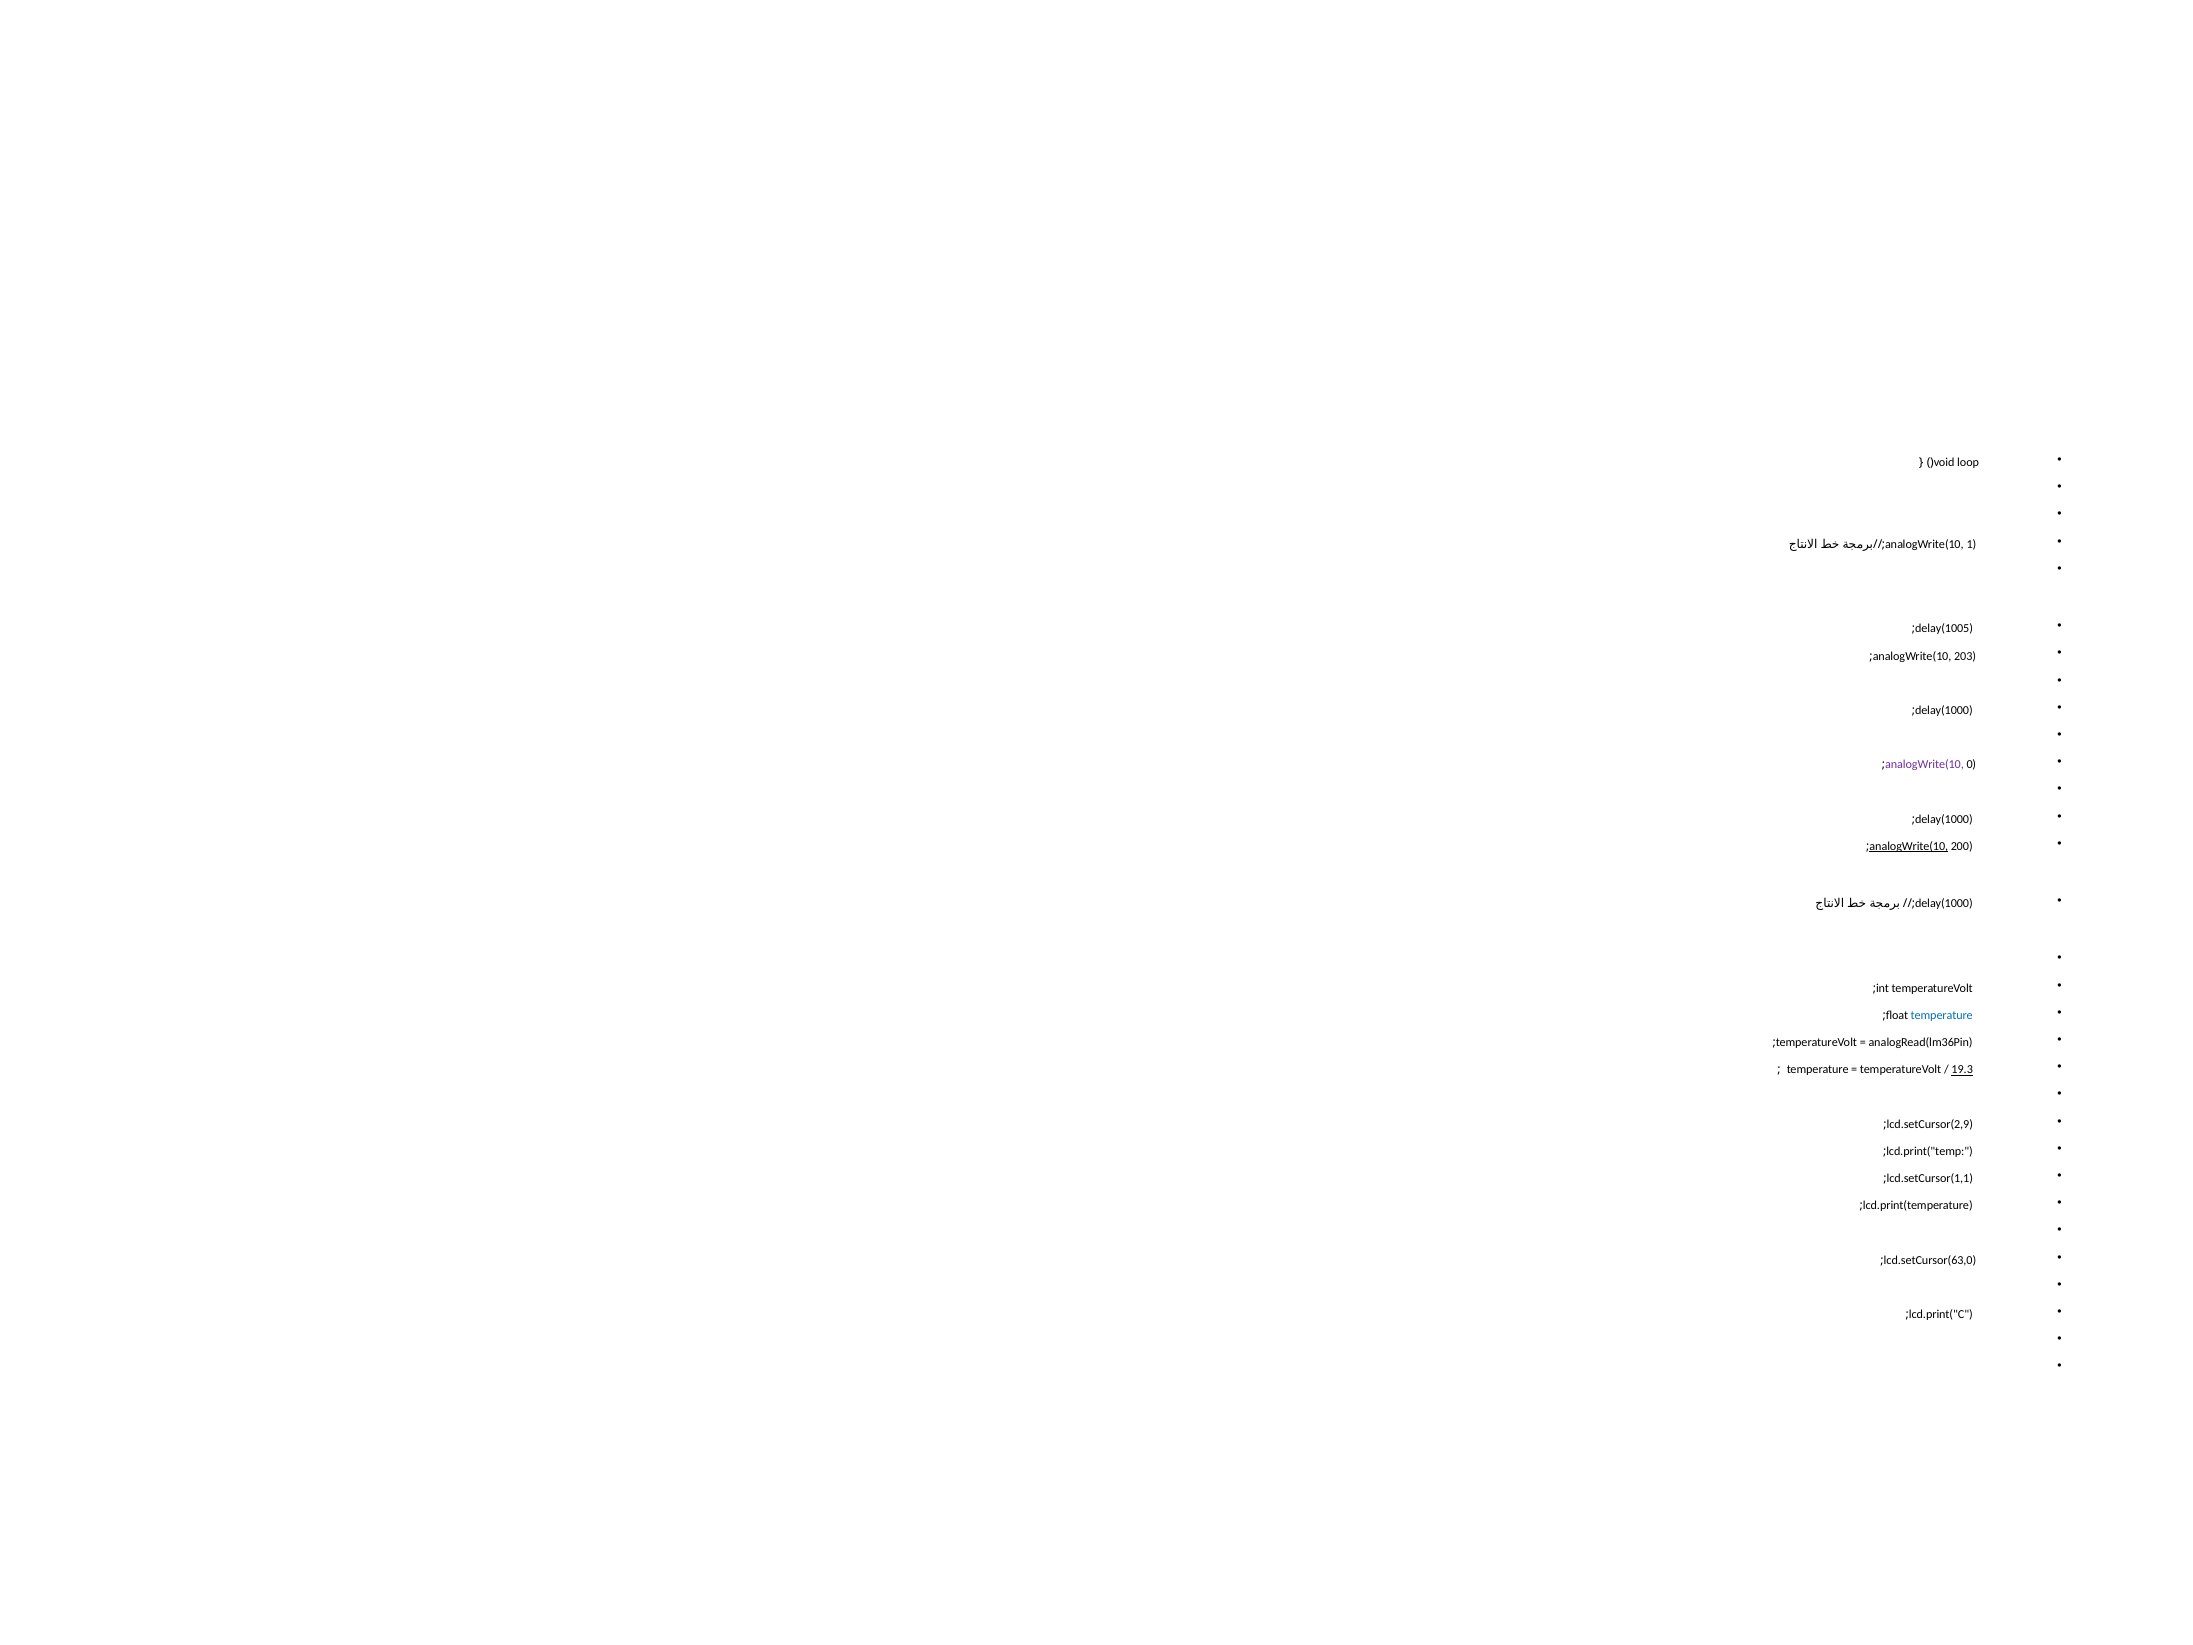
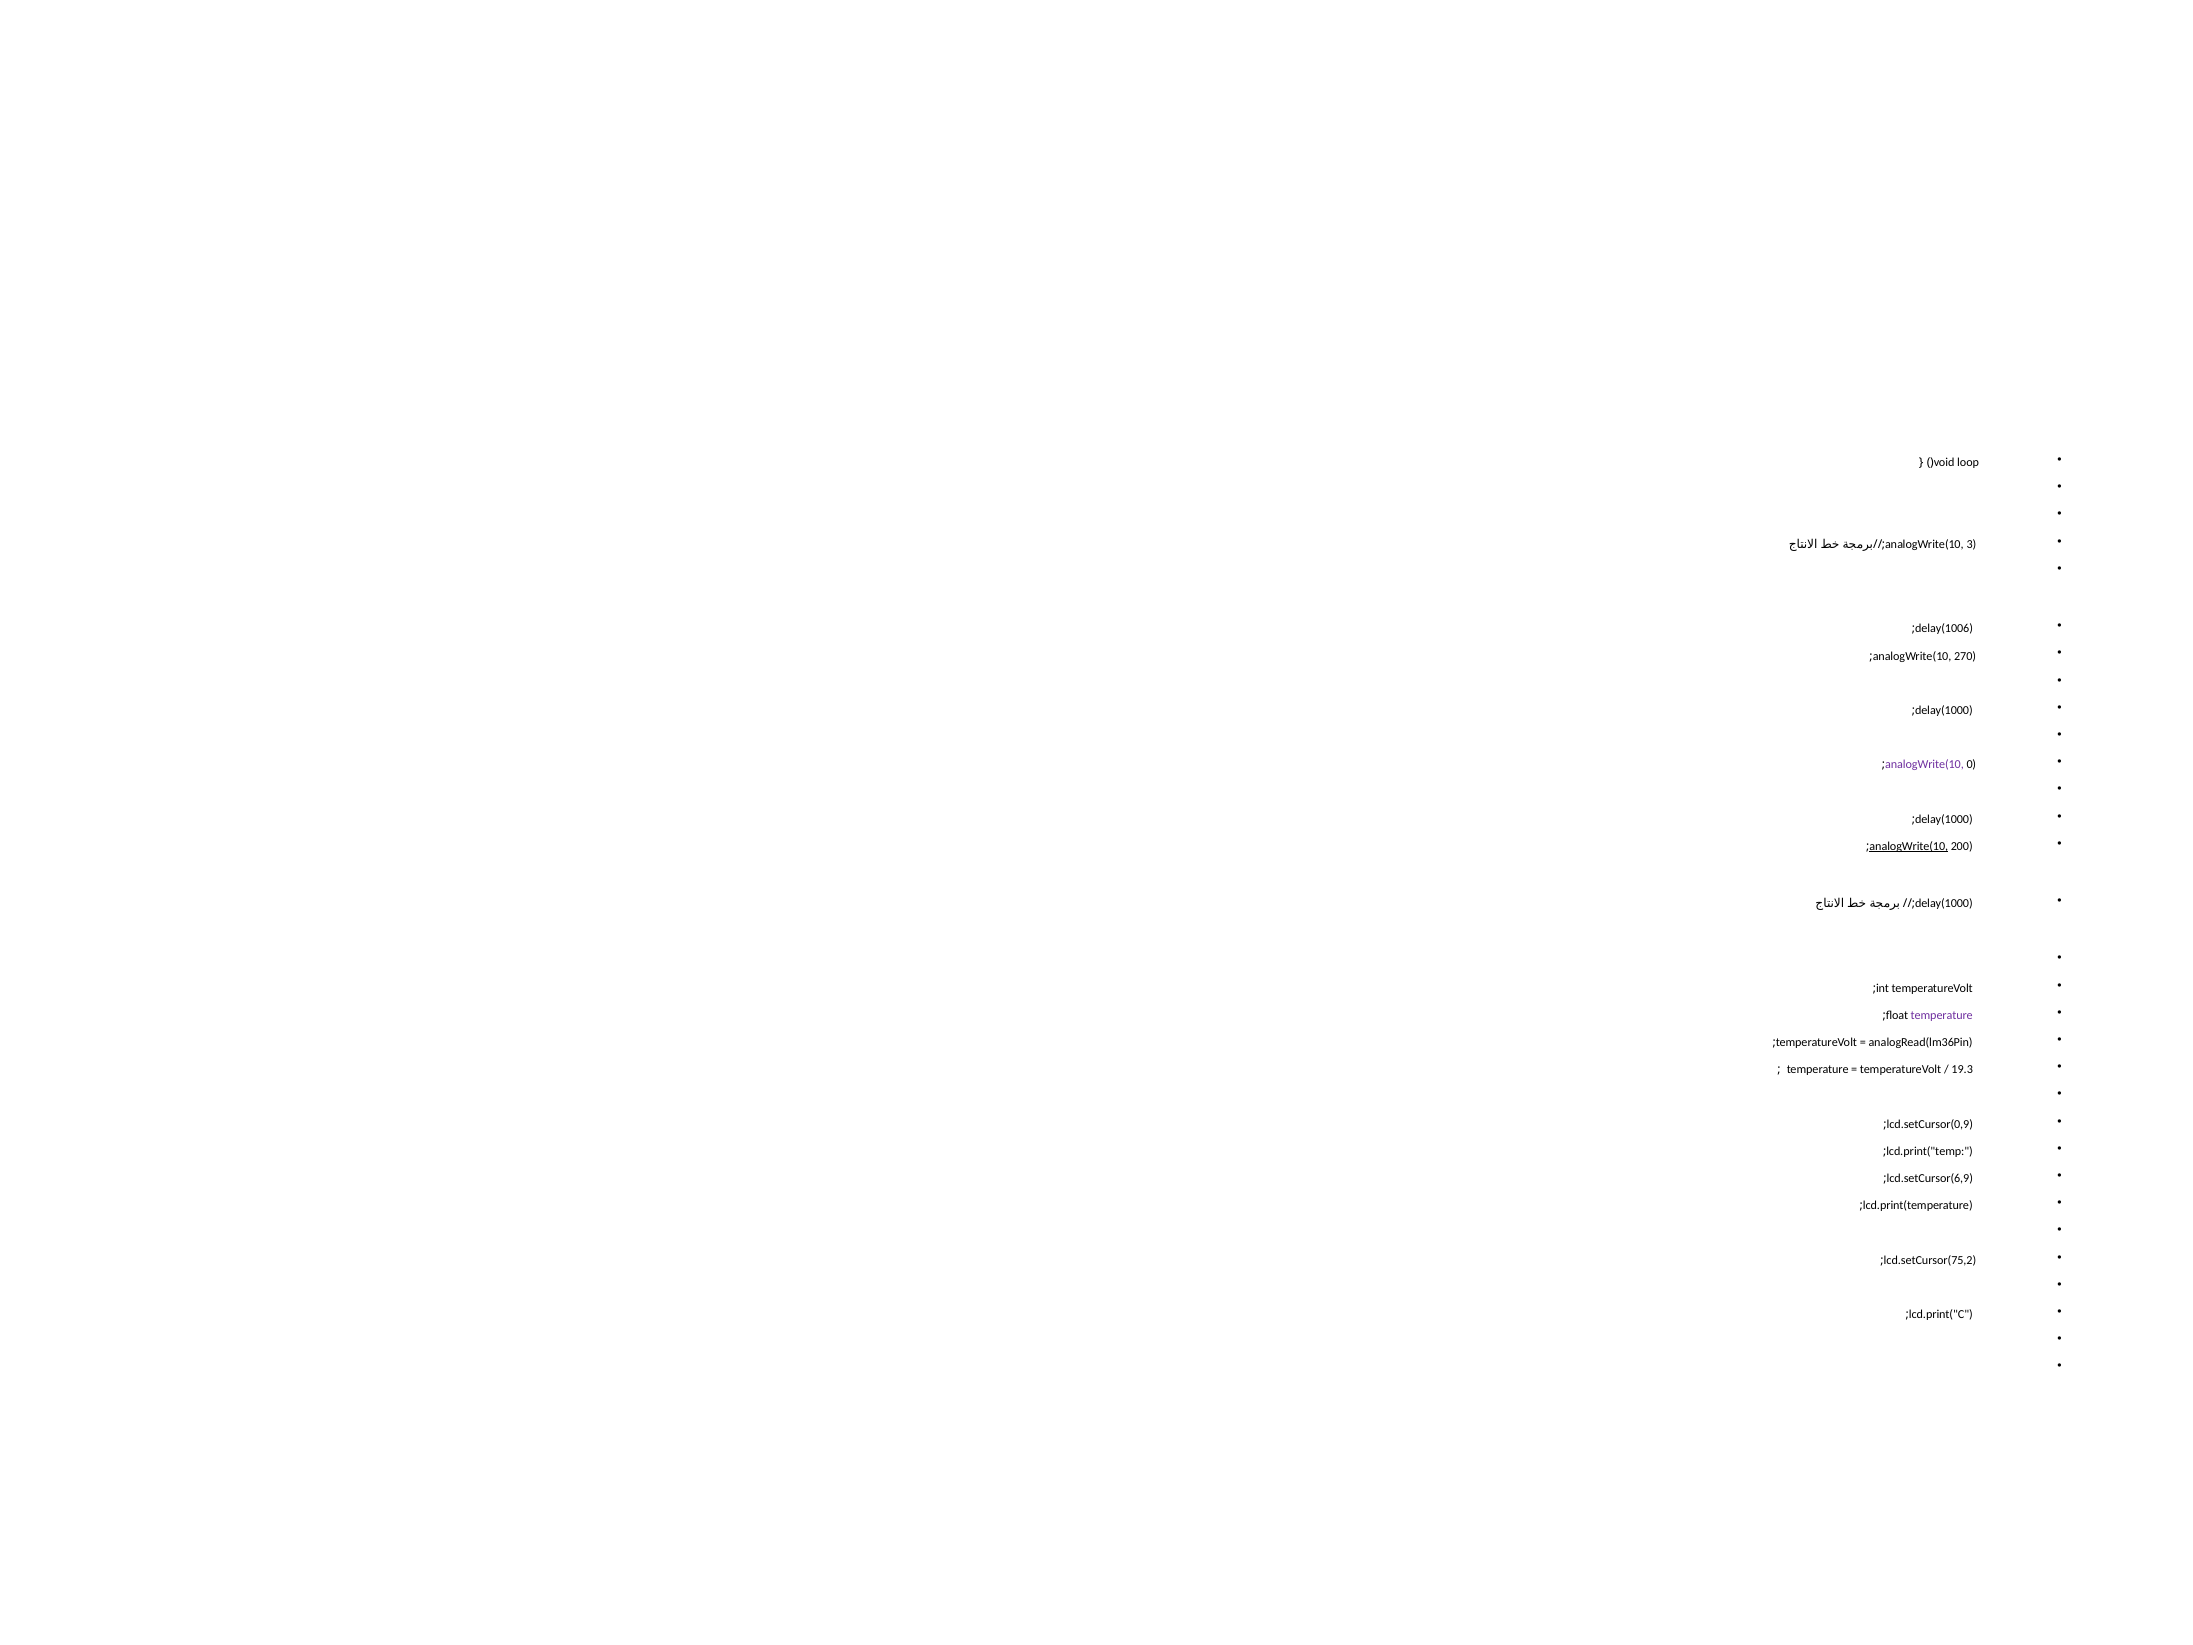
1: 1 -> 3 (1971, 544)
delay(1005: delay(1005 -> delay(1006 (1944, 629)
203: 203 -> 270 (1965, 656)
temperature colour: blue -> purple (1942, 1015)
19.3 underline: present -> none (1962, 1070)
lcd.setCursor(2,9: lcd.setCursor(2,9 -> lcd.setCursor(0,9 (1930, 1124)
lcd.setCursor(1,1: lcd.setCursor(1,1 -> lcd.setCursor(6,9 (1930, 1179)
lcd.setCursor(63,0: lcd.setCursor(63,0 -> lcd.setCursor(75,2 (1930, 1260)
